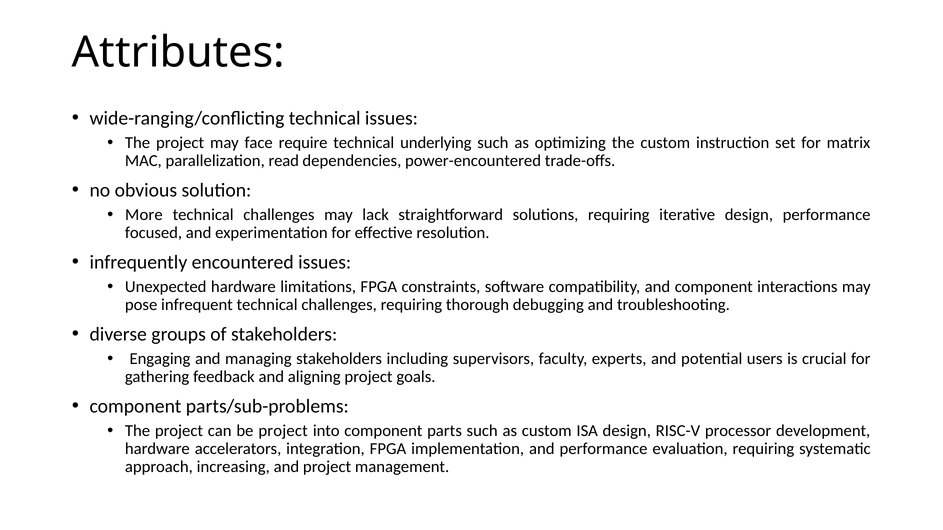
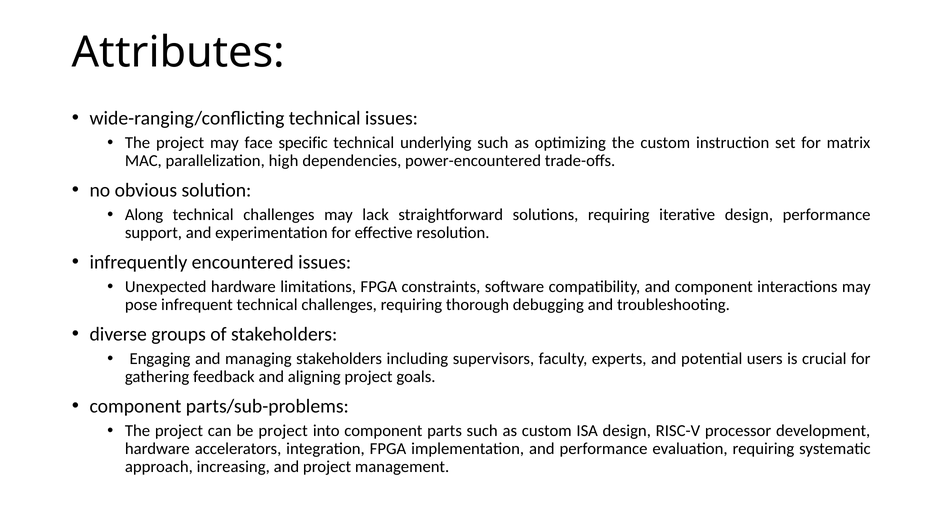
require: require -> specific (303, 143)
read: read -> high (284, 161)
More: More -> Along (144, 215)
focused: focused -> support (153, 233)
